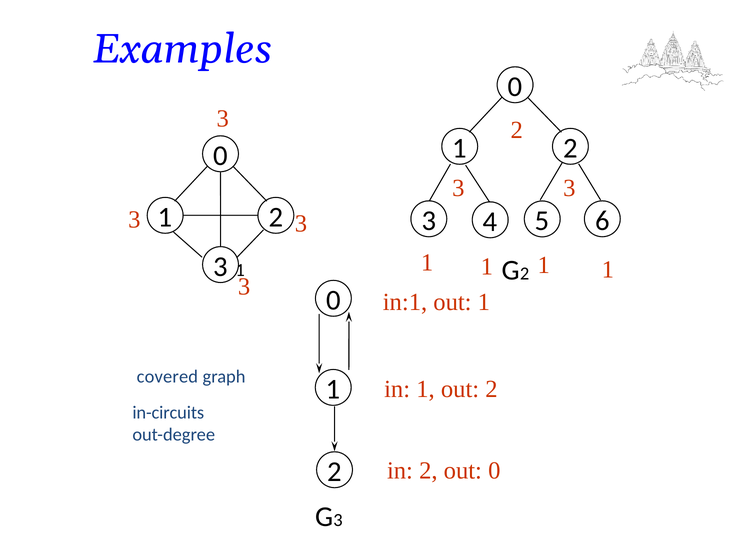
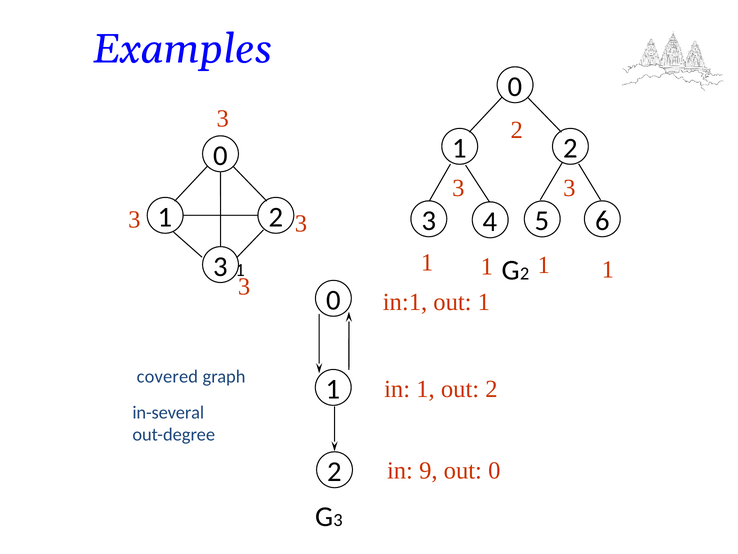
in-circuits: in-circuits -> in-several (168, 412)
in 2: 2 -> 9 (428, 470)
